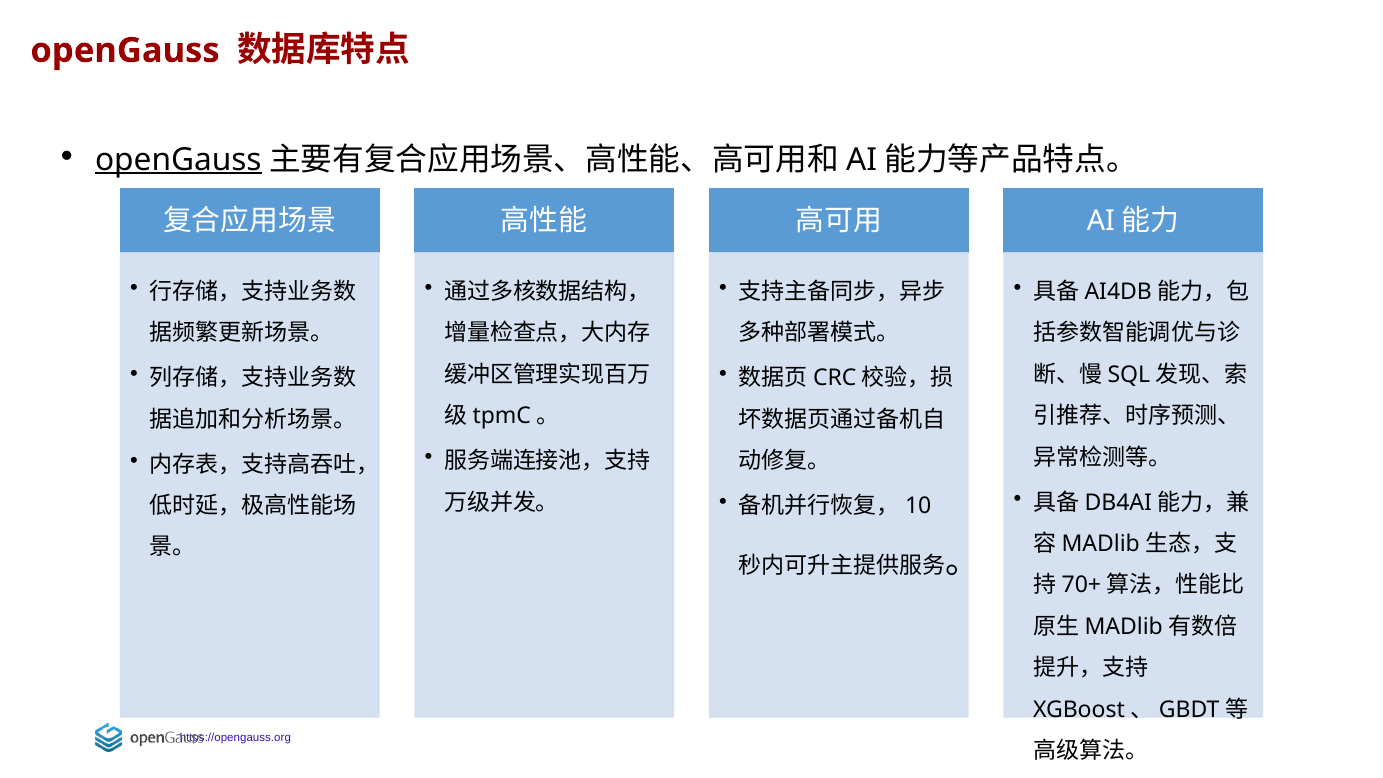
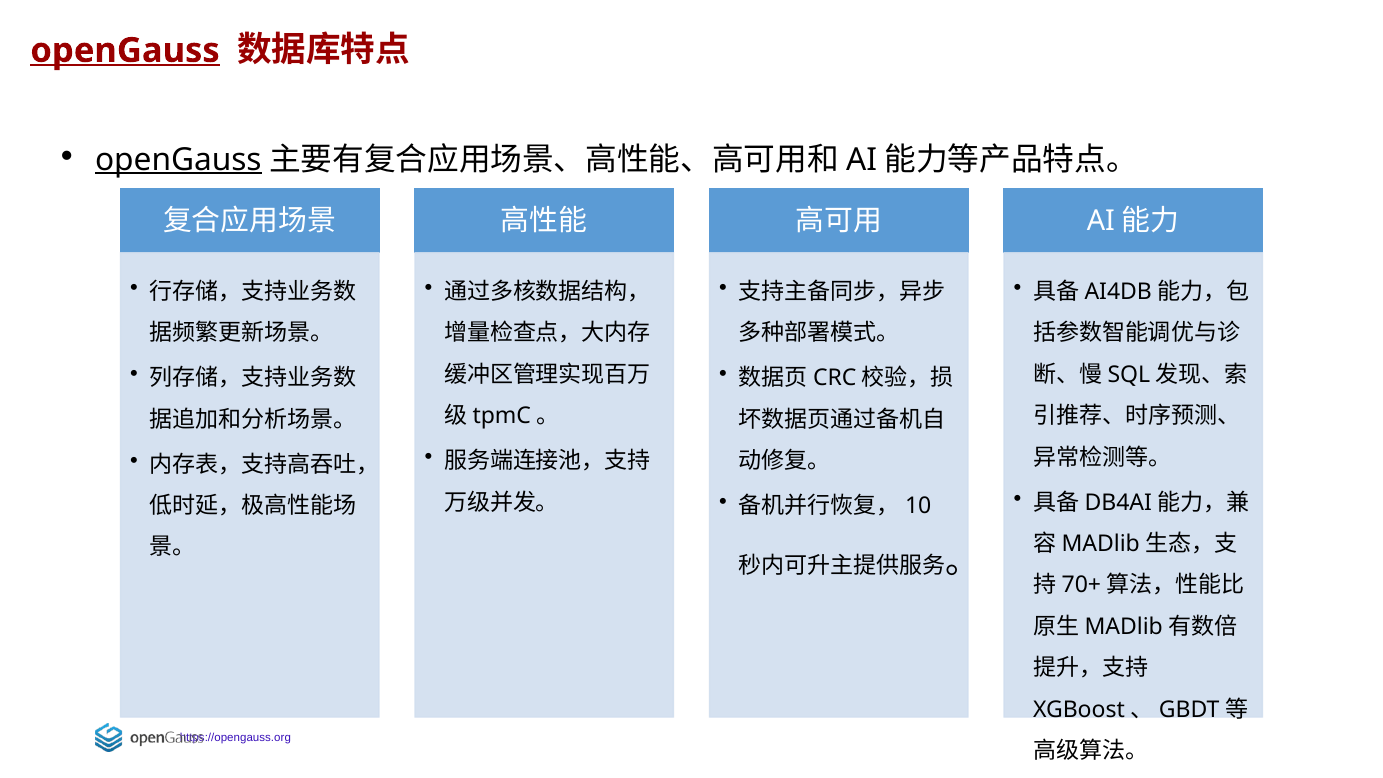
openGauss underline: none -> present (125, 50)
